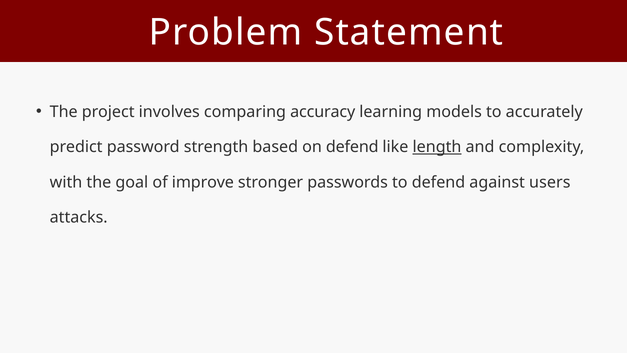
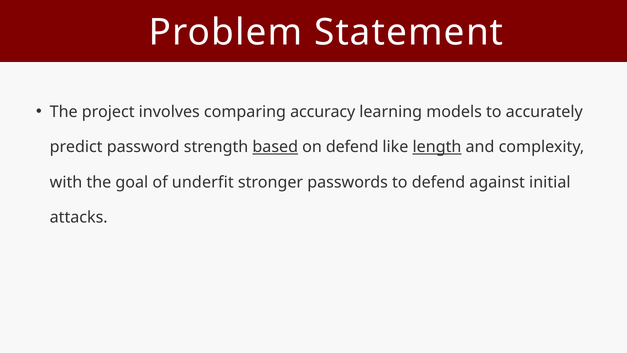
based underline: none -> present (275, 147)
improve: improve -> underfit (203, 182)
users: users -> initial (550, 182)
